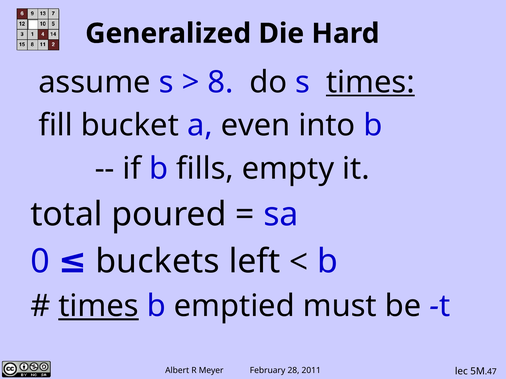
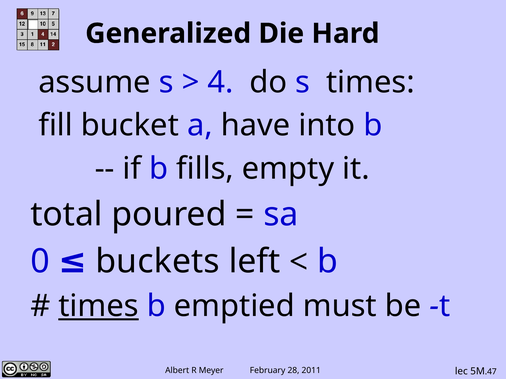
8: 8 -> 4 (220, 82)
times underline: present -> none (370, 82)
even: even -> have (256, 126)
